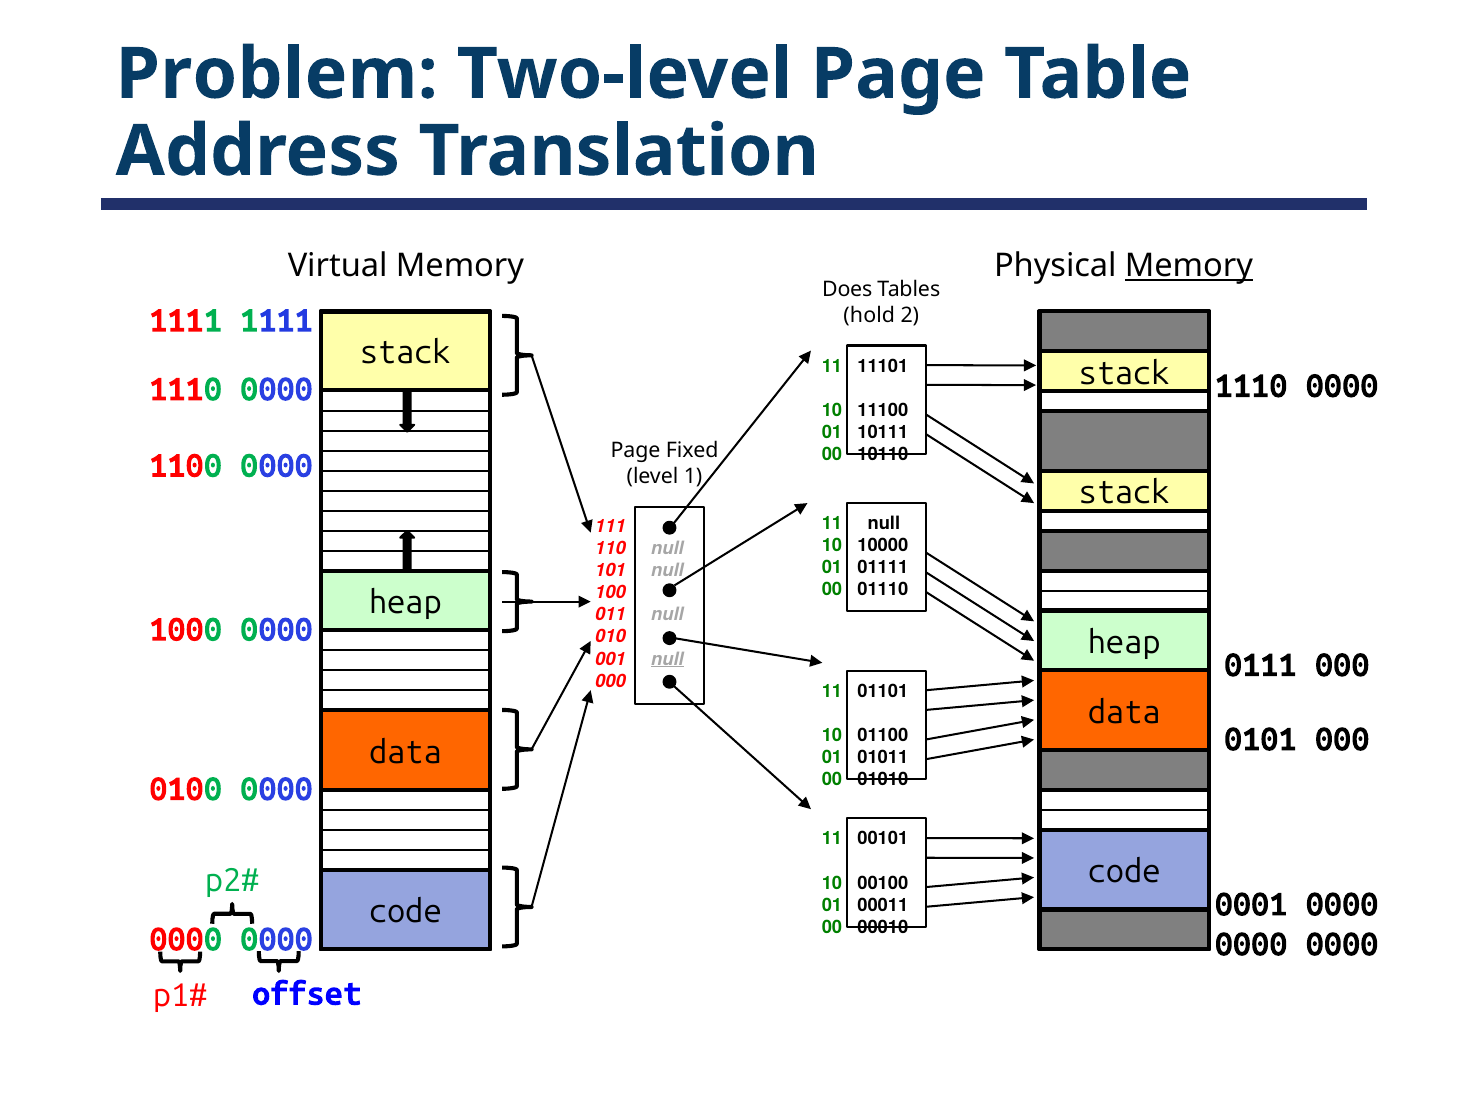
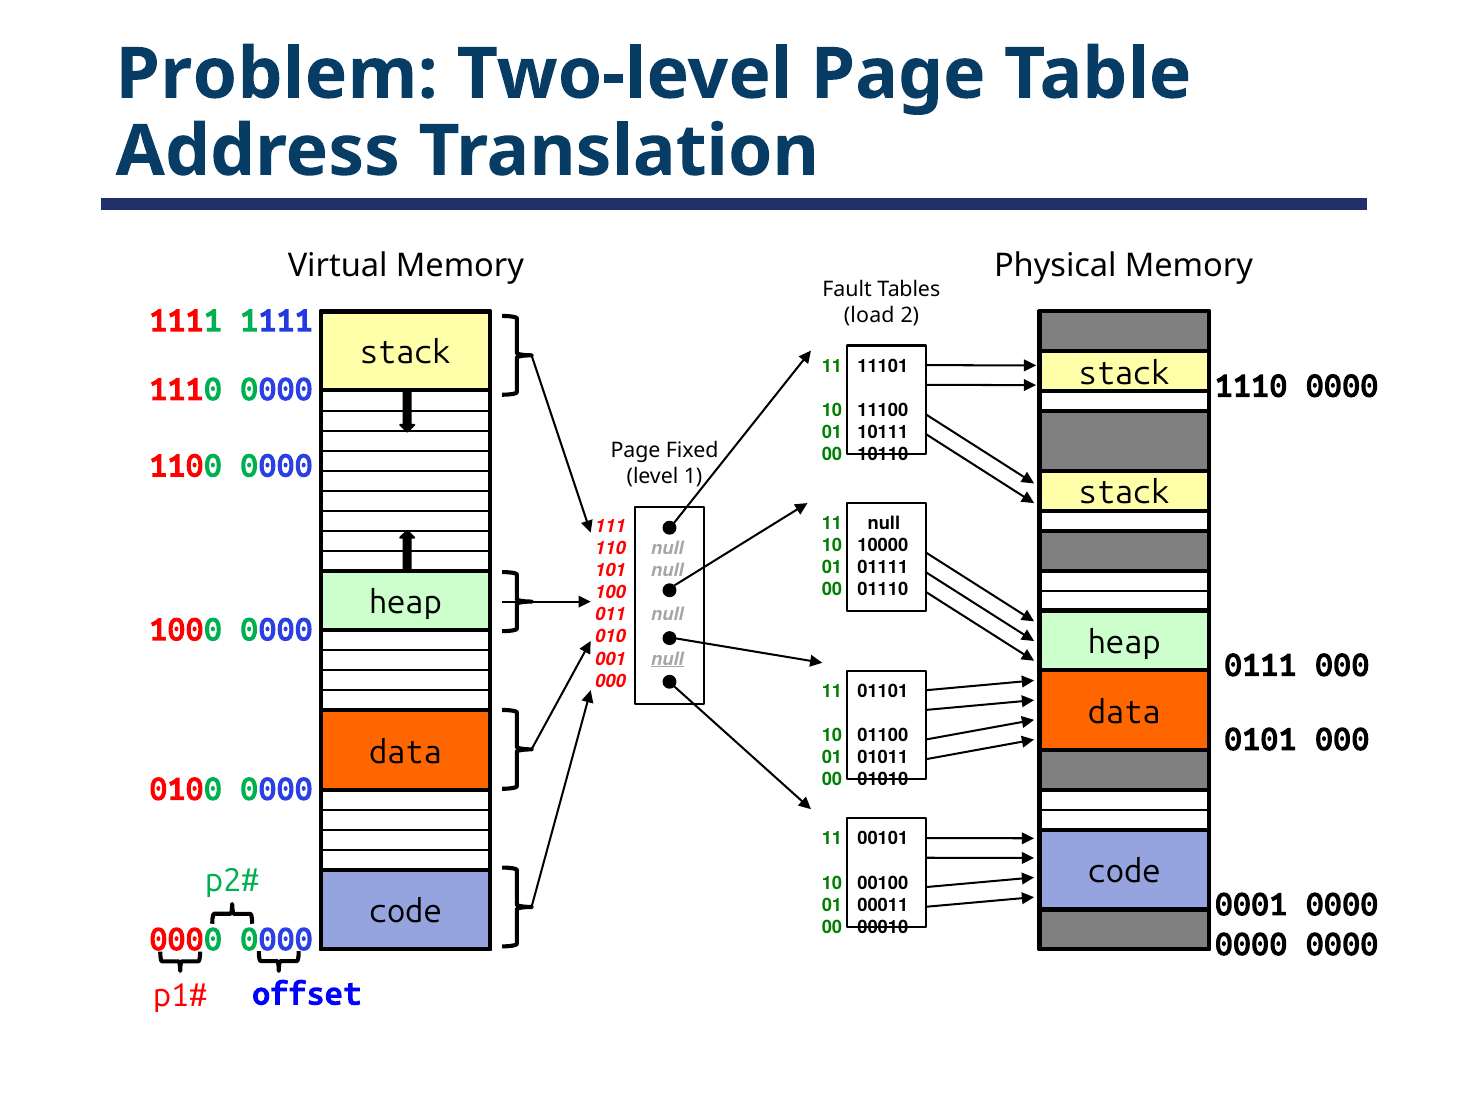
Memory underline: present -> none (1189, 266)
Does: Does -> Fault (847, 290)
hold: hold -> load (869, 316)
